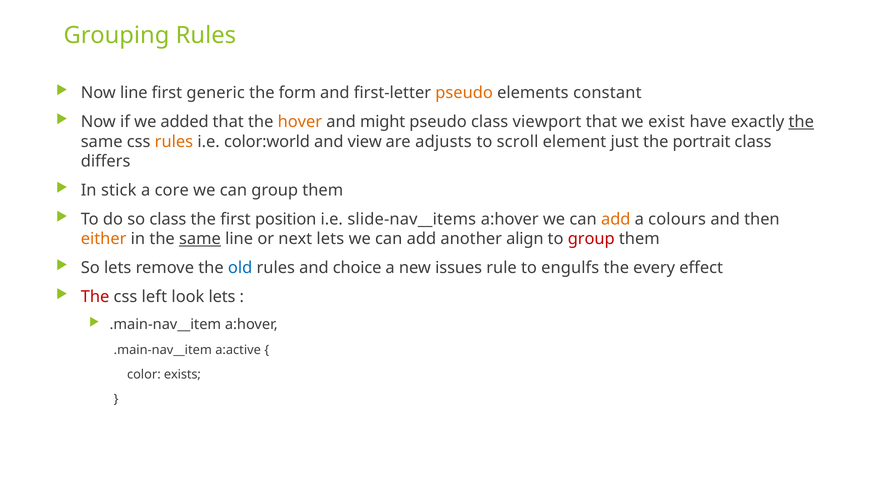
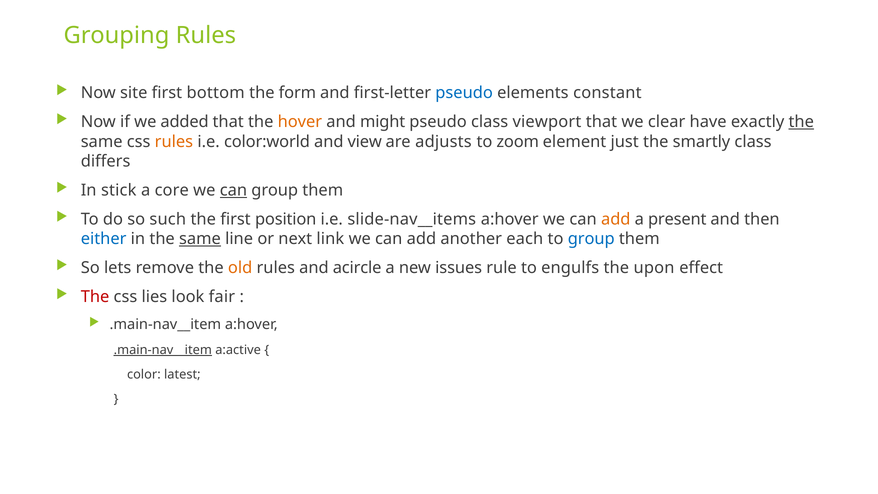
Now line: line -> site (134, 93)
generic: generic -> bottom (216, 93)
pseudo colour: orange -> blue (464, 93)
exist: exist -> clear (667, 122)
scroll: scroll -> zoom (518, 142)
portrait: portrait -> smartly (701, 142)
can underline: none -> present (233, 190)
so class: class -> such (168, 219)
colours: colours -> present (677, 219)
either colour: orange -> blue (104, 239)
next lets: lets -> link (330, 239)
align: align -> each (525, 239)
group colour: red -> blue (591, 239)
old colour: blue -> orange (240, 268)
choice: choice -> acircle (357, 268)
every: every -> upon (654, 268)
left: left -> lies (154, 297)
look lets: lets -> fair (222, 297)
.main-nav__item underline: none -> present (163, 350)
exists: exists -> latest (182, 374)
